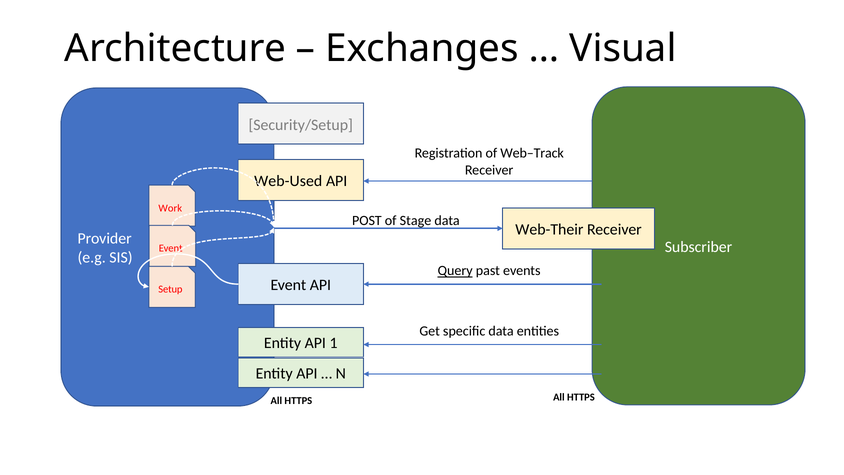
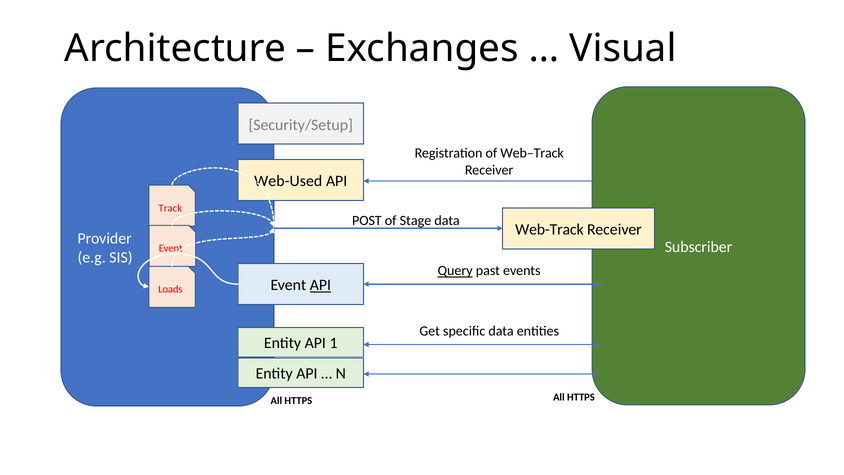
Work: Work -> Track (170, 208)
Web-Their: Web-Their -> Web-Track (549, 229)
API underline: none -> present (320, 285)
Setup: Setup -> Loads (170, 289)
